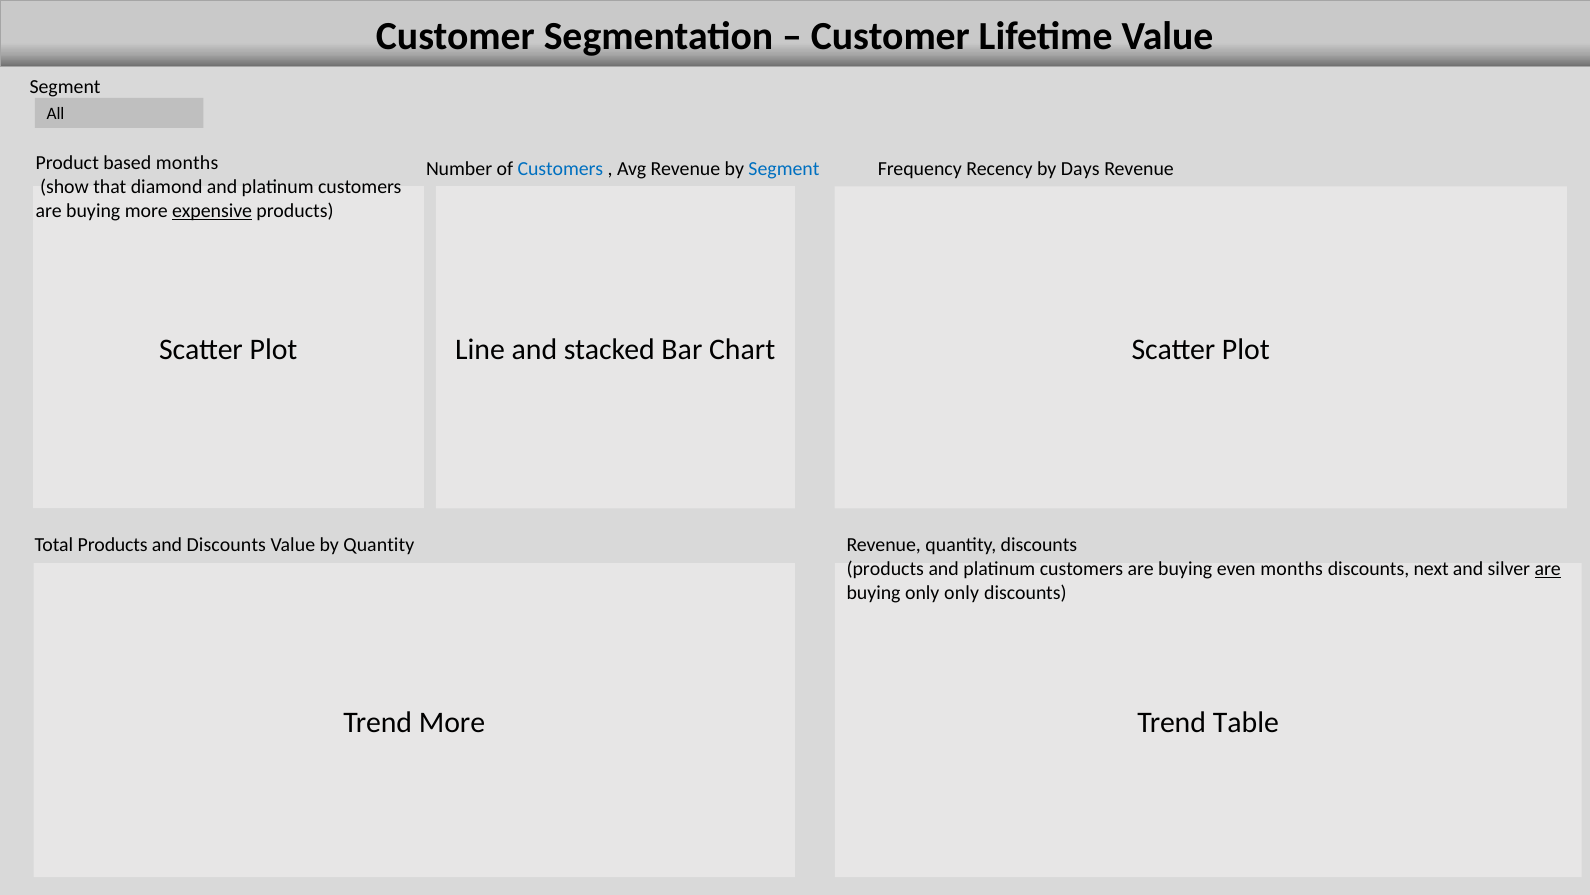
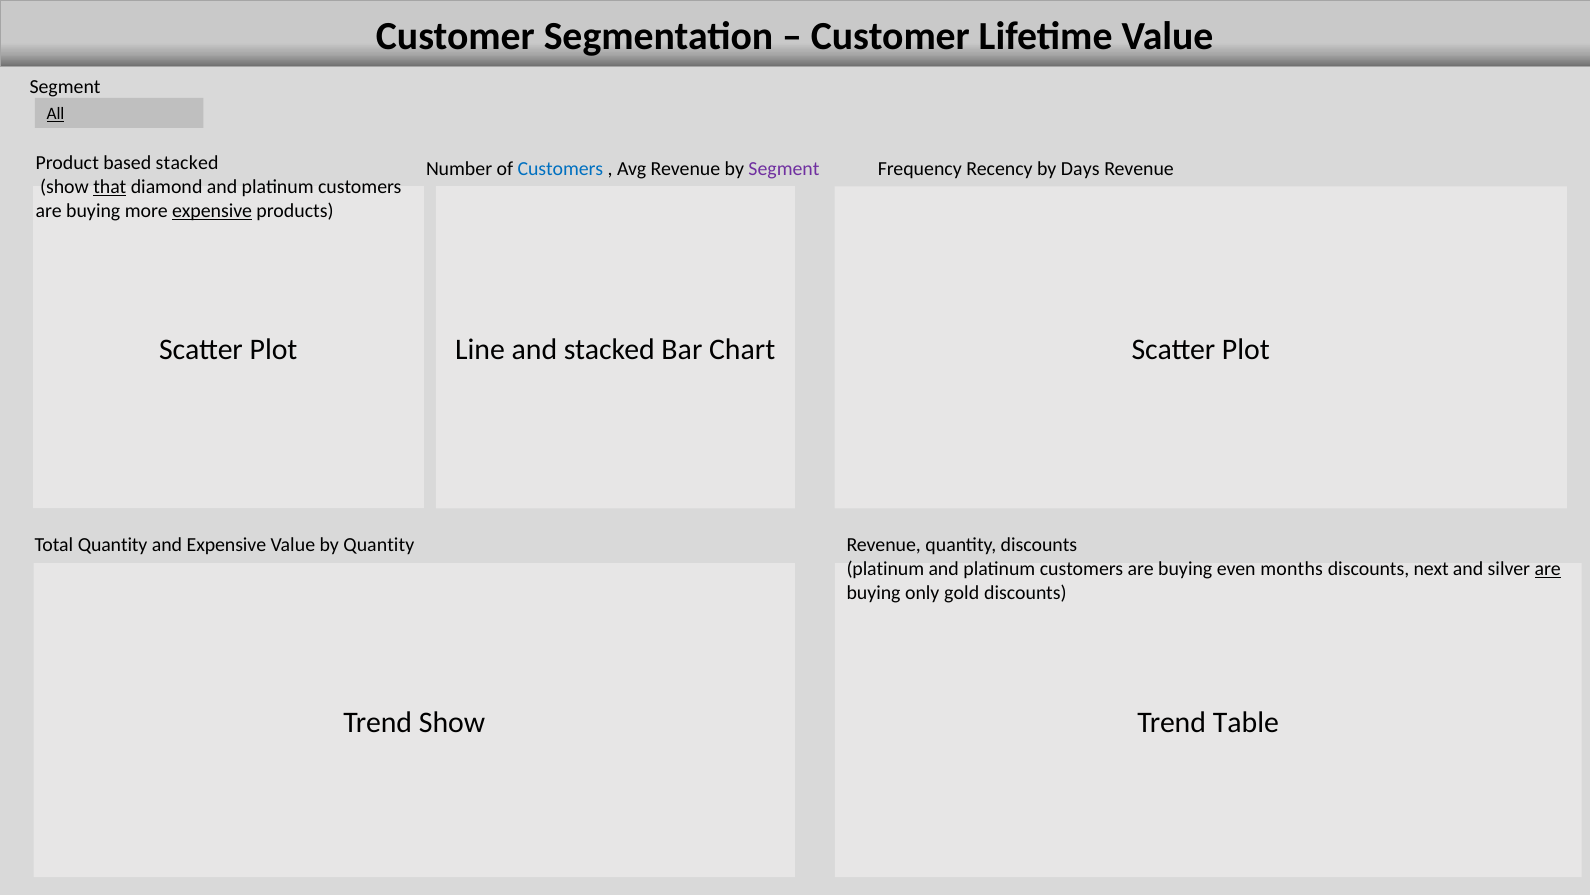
All underline: none -> present (55, 114)
based months: months -> stacked (187, 163)
Segment colour: blue -> purple (784, 169)
that underline: none -> present (110, 187)
Total Products: Products -> Quantity (113, 545)
and Discounts: Discounts -> Expensive (226, 545)
products: products -> platinum (885, 569)
only only: only -> gold (962, 592)
Trend More: More -> Show (452, 722)
